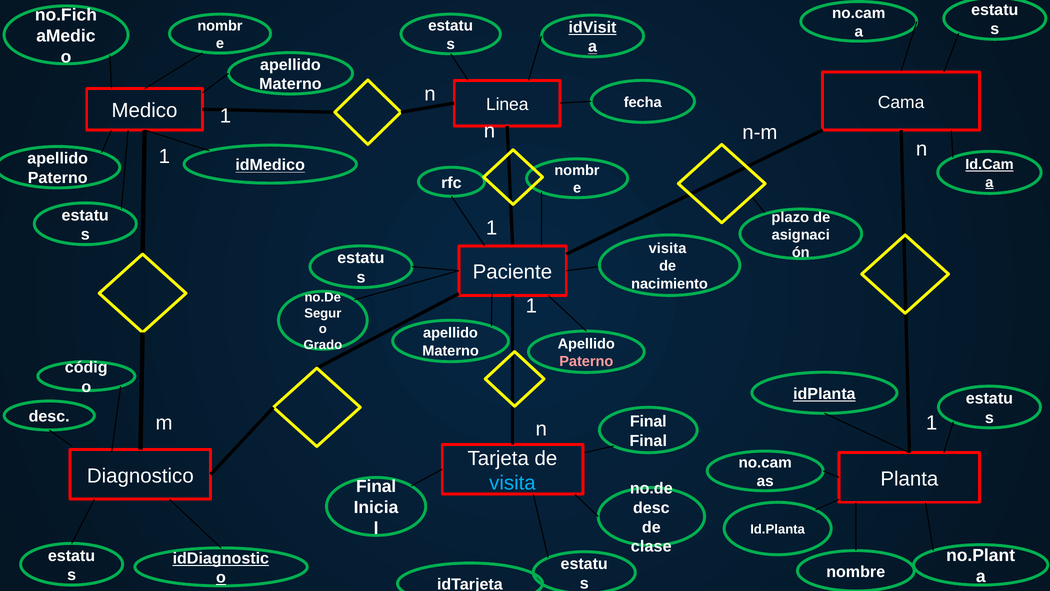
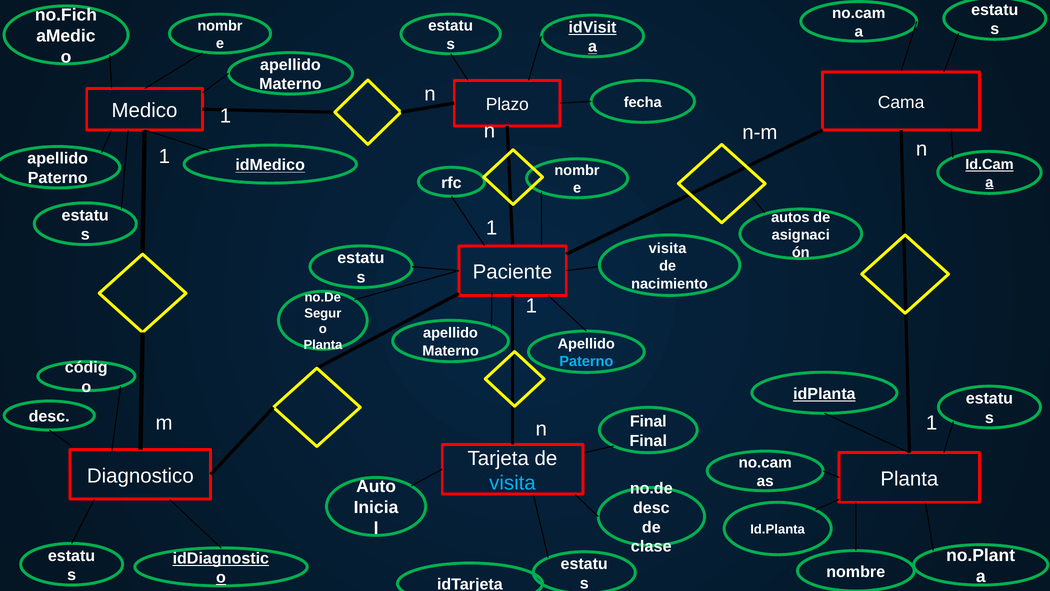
Linea: Linea -> Plazo (507, 104)
plazo: plazo -> autos (790, 217)
Grado: Grado -> Planta (323, 345)
Paterno colour: pink -> light blue (586, 361)
Final: Final -> Auto (376, 486)
